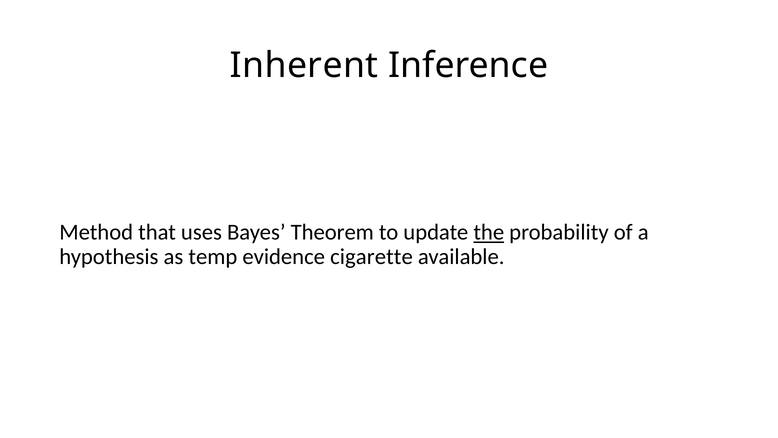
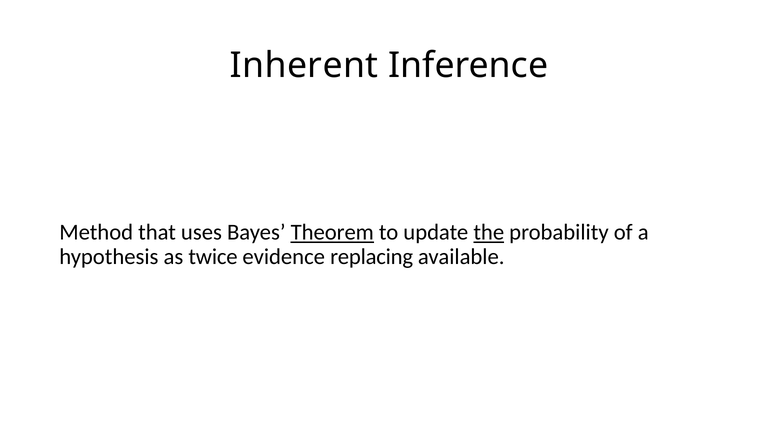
Theorem underline: none -> present (332, 232)
temp: temp -> twice (213, 257)
cigarette: cigarette -> replacing (372, 257)
